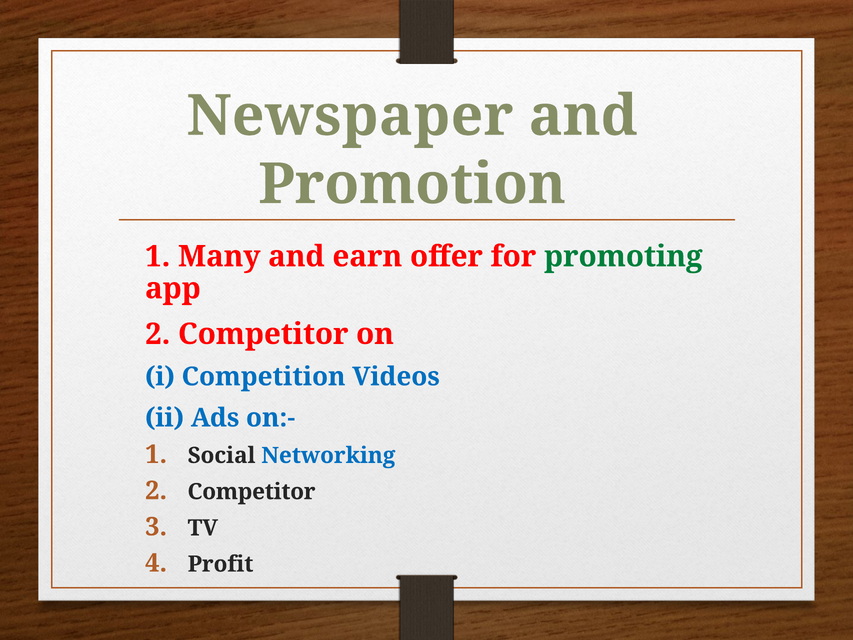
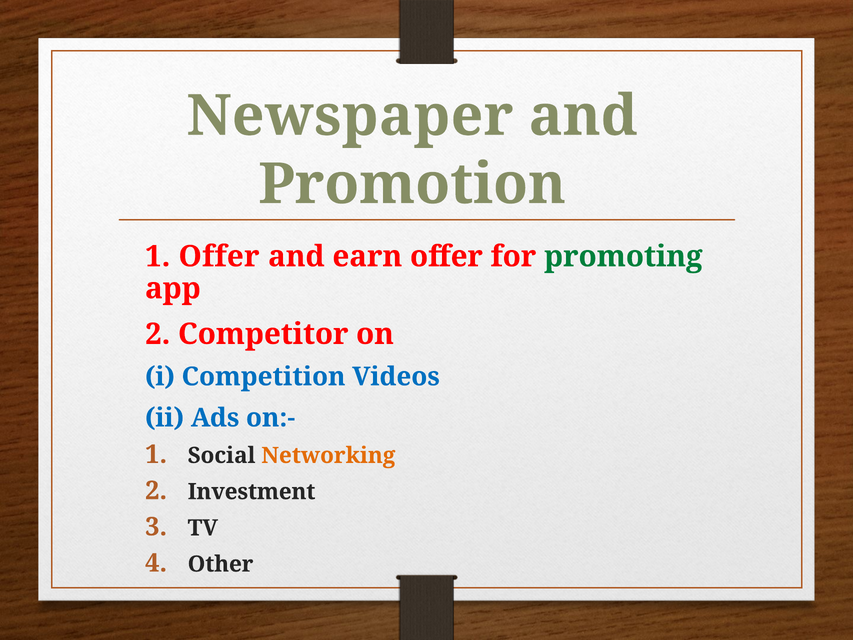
1 Many: Many -> Offer (219, 256)
Networking colour: blue -> orange (328, 455)
Competitor: Competitor -> Investment (251, 492)
Profit: Profit -> Other (221, 564)
